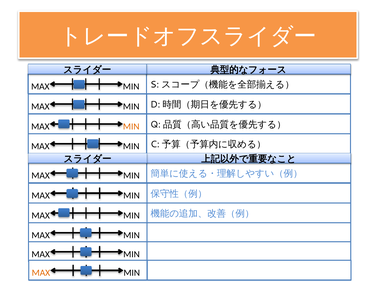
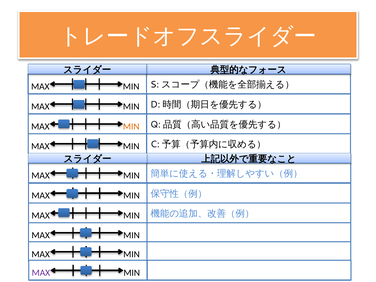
MAX colour: orange -> purple (41, 273)
